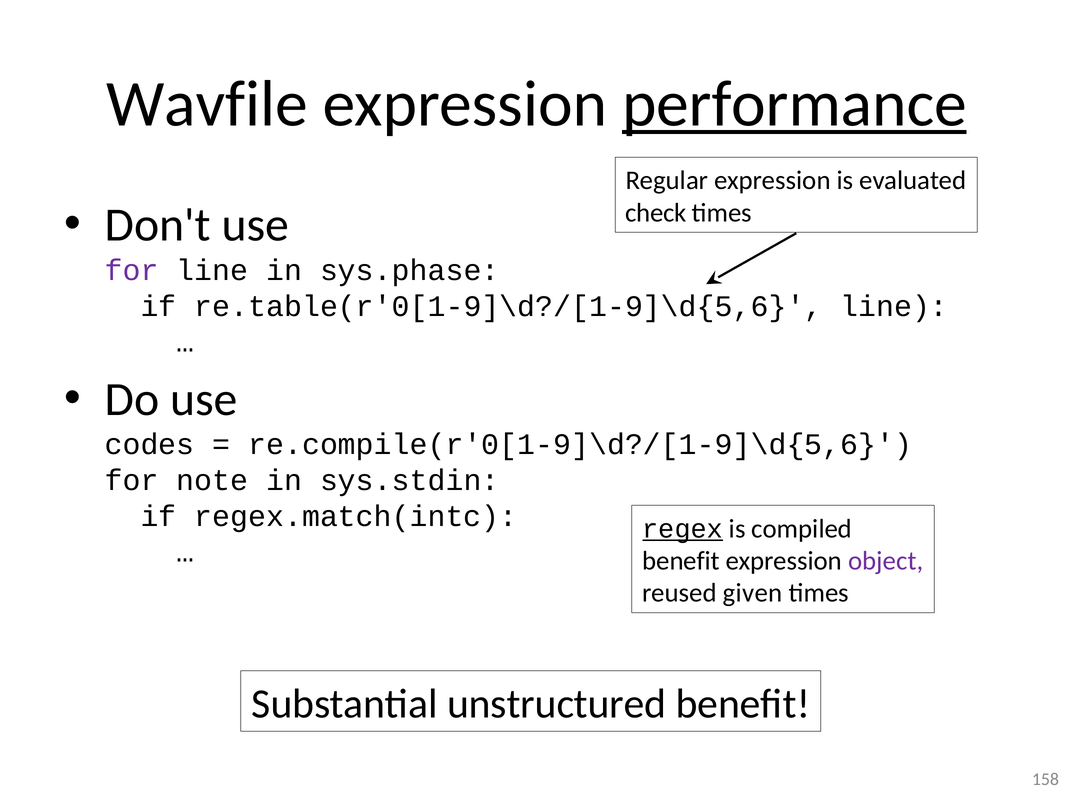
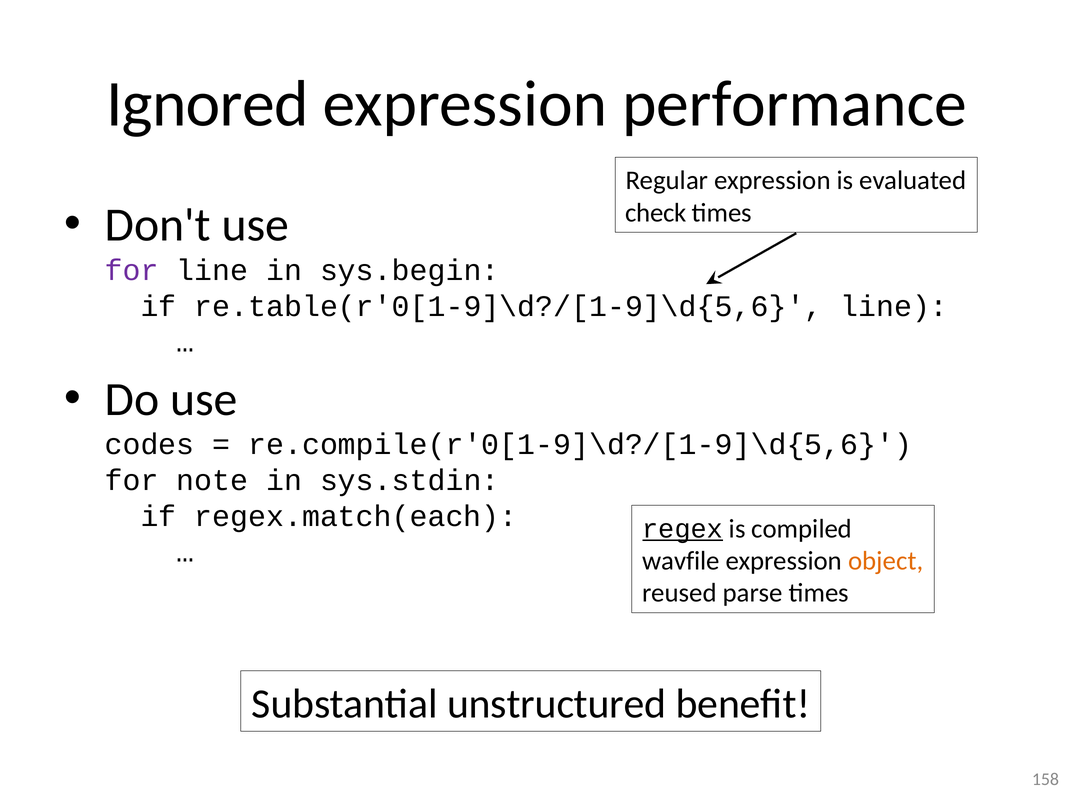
Wavfile: Wavfile -> Ignored (207, 104)
performance underline: present -> none (794, 104)
sys.phase: sys.phase -> sys.begin (410, 271)
regex.match(intc: regex.match(intc -> regex.match(each (356, 517)
benefit: benefit -> wavfile (681, 561)
object colour: purple -> orange (886, 561)
given: given -> parse (753, 593)
